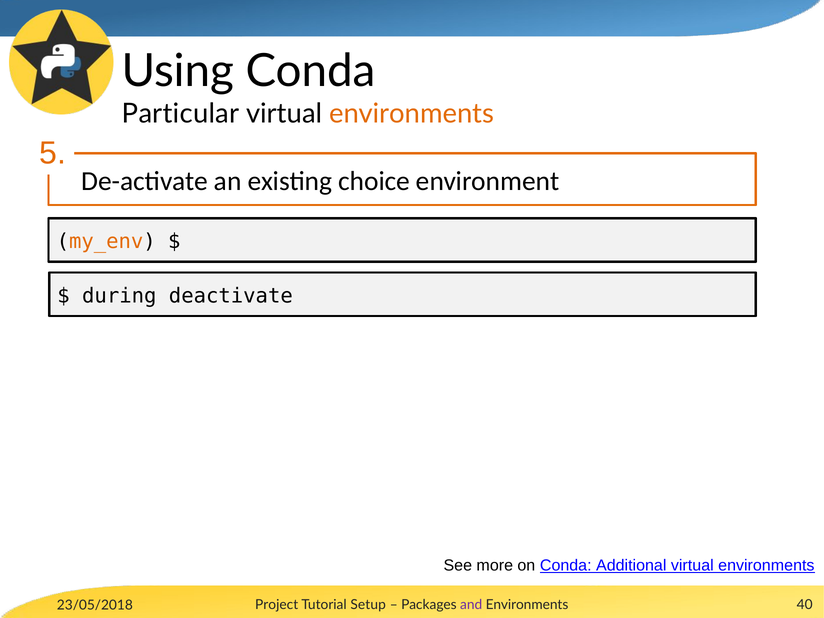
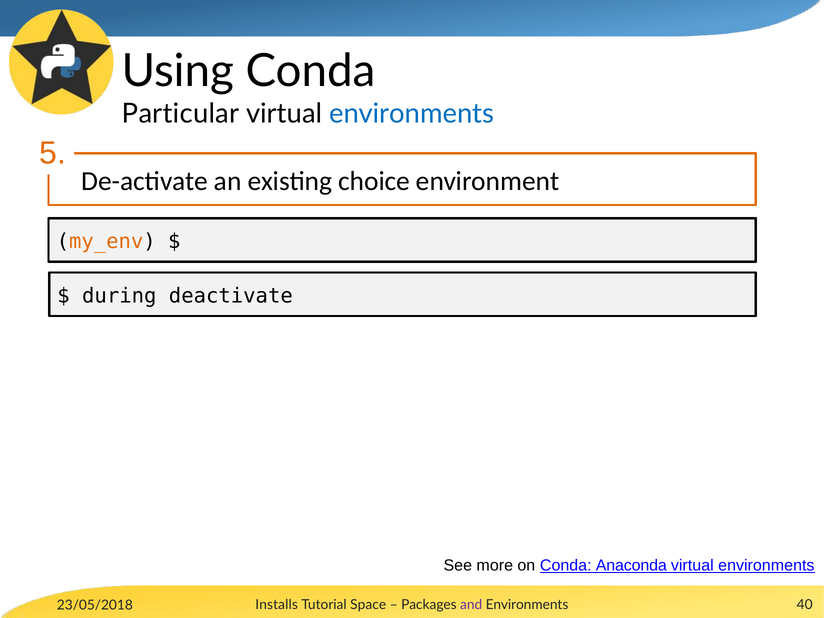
environments colour: orange -> blue (412, 114)
Additional: Additional -> Anaconda (631, 565)
Project: Project -> Installs (277, 605)
Setup: Setup -> Space (368, 605)
